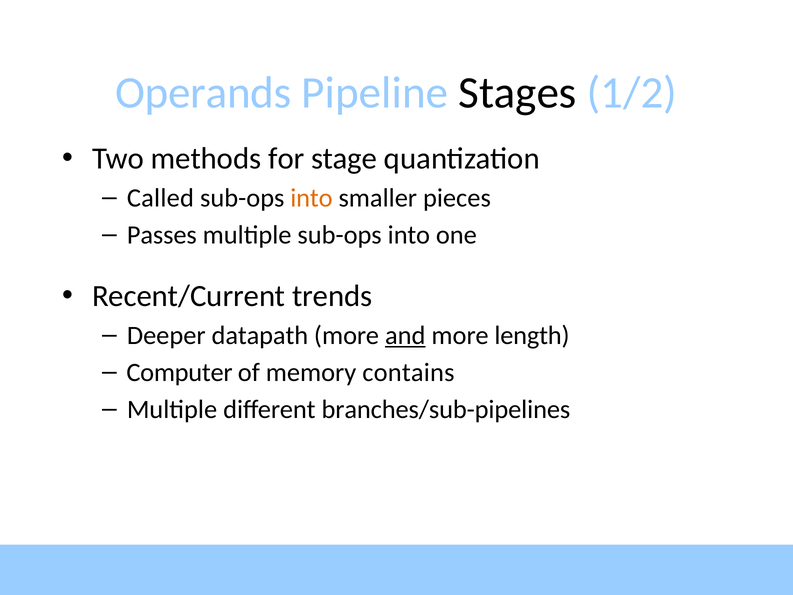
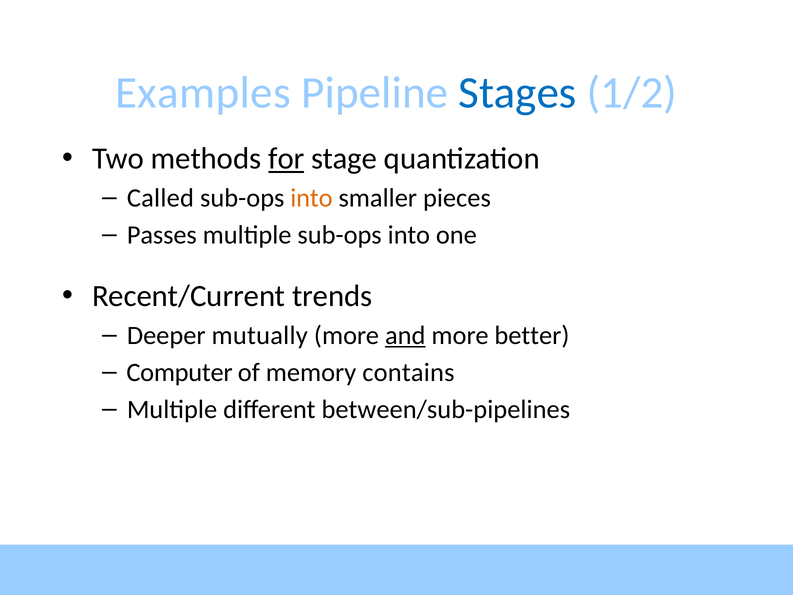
Operands: Operands -> Examples (203, 93)
Stages colour: black -> blue (517, 93)
for underline: none -> present (286, 159)
datapath: datapath -> mutually (260, 335)
length: length -> better (532, 335)
branches/sub-pipelines: branches/sub-pipelines -> between/sub-pipelines (446, 409)
